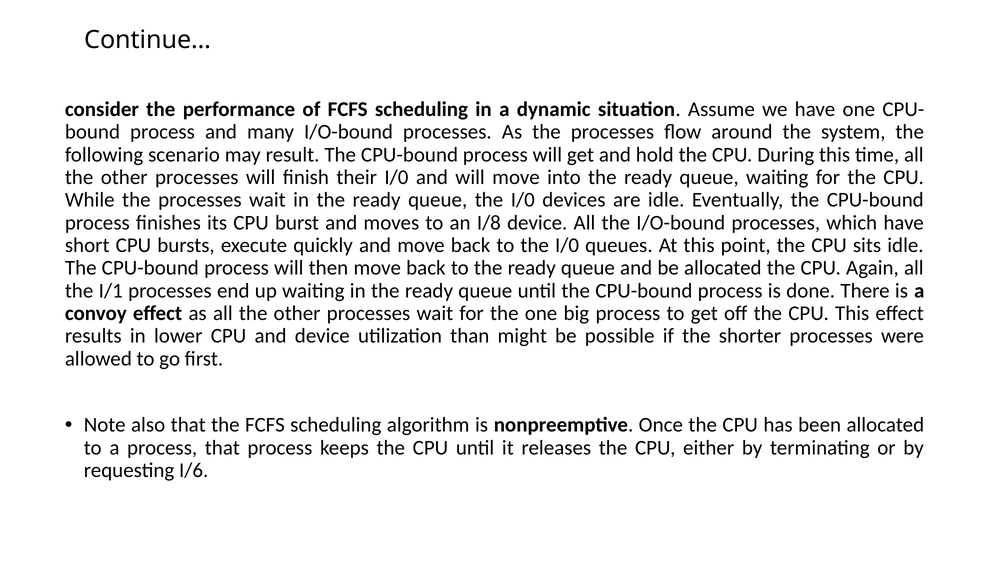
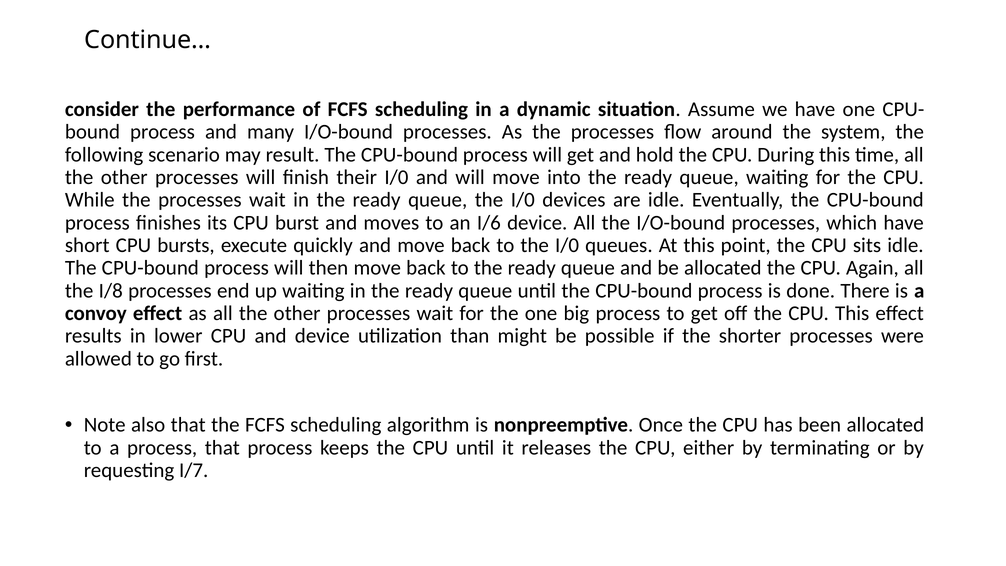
I/8: I/8 -> I/6 (489, 223)
I/1: I/1 -> I/8 (111, 291)
I/6: I/6 -> I/7 (194, 470)
